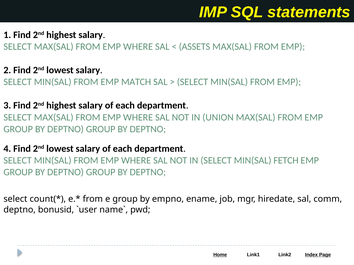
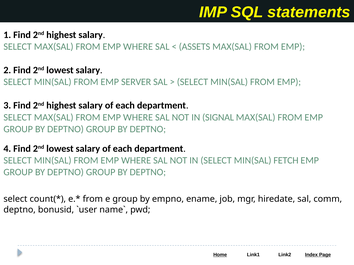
MATCH: MATCH -> SERVER (136, 82)
UNION: UNION -> SIGNAL (218, 117)
